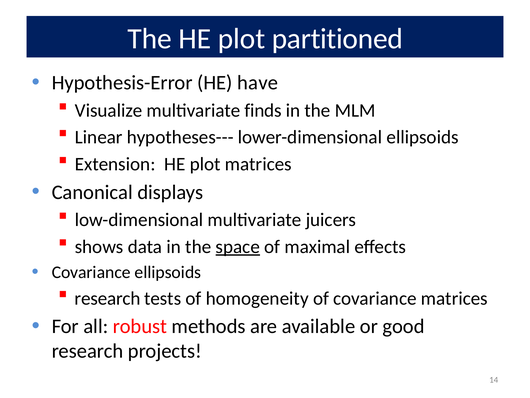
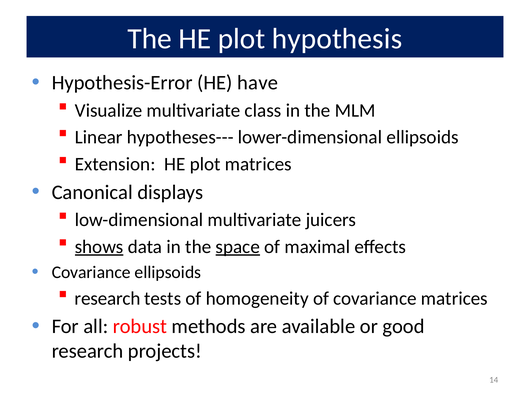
partitioned: partitioned -> hypothesis (337, 39)
finds: finds -> class (263, 110)
shows underline: none -> present (99, 246)
